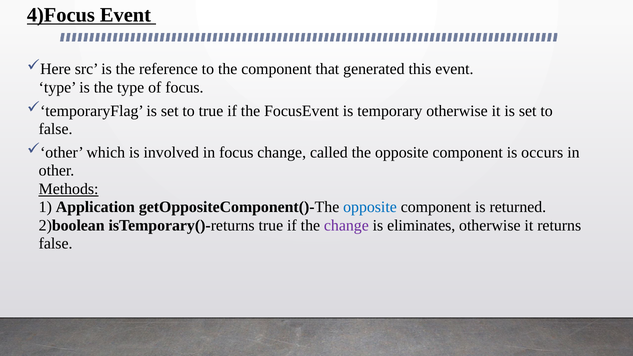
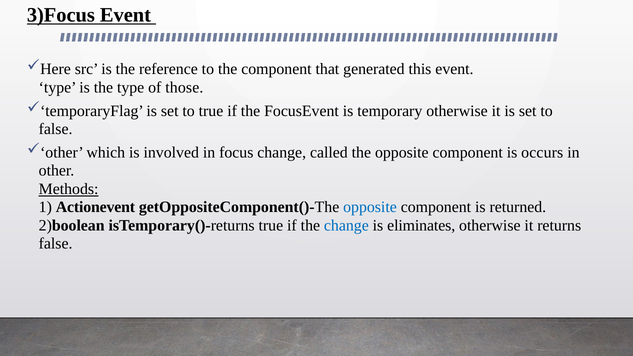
4)Focus: 4)Focus -> 3)Focus (61, 15)
of focus: focus -> those (184, 87)
Application: Application -> Actionevent (95, 207)
change colour: purple -> blue (346, 225)
